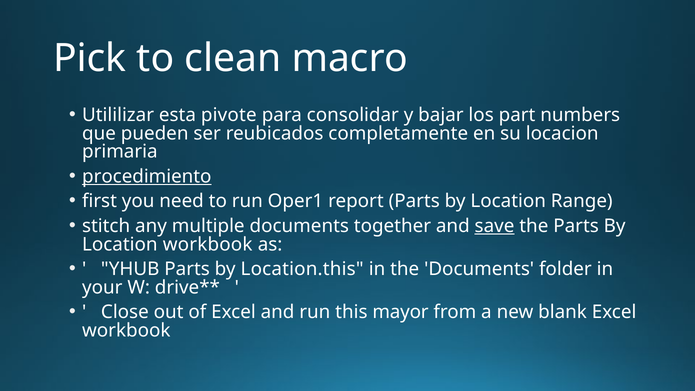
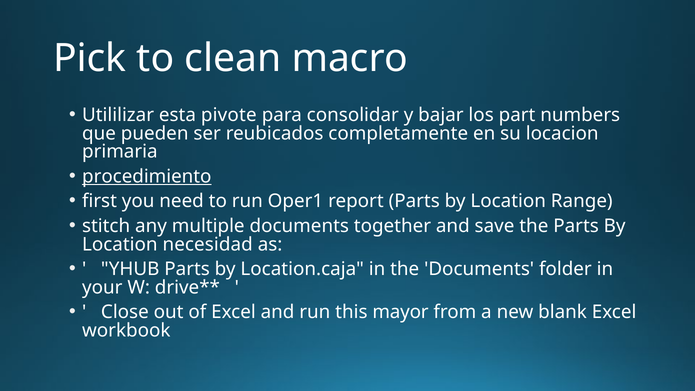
save underline: present -> none (495, 226)
Location workbook: workbook -> necesidad (208, 244)
Location.this: Location.this -> Location.caja (302, 269)
